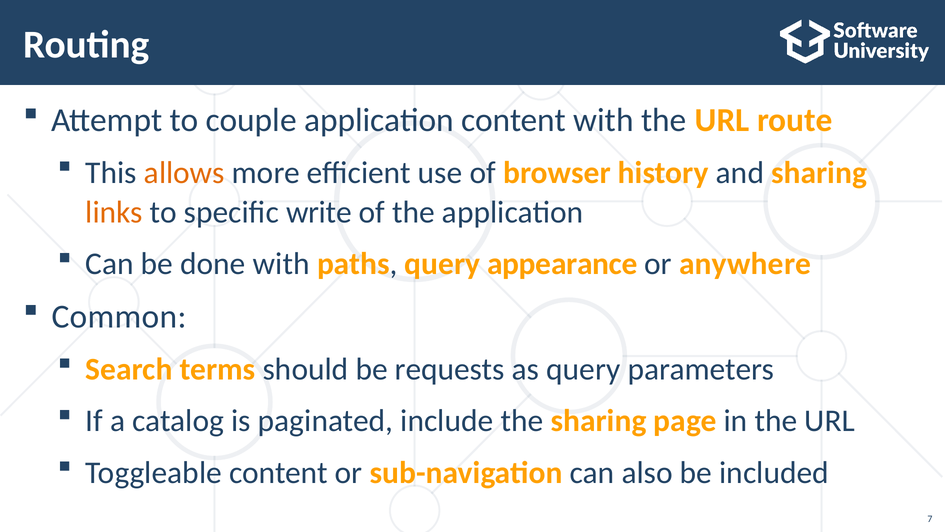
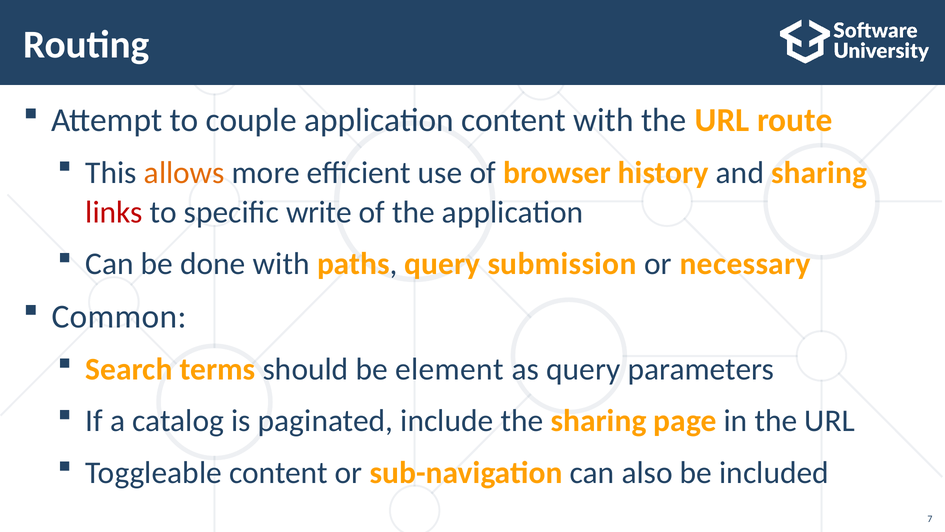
links colour: orange -> red (114, 212)
appearance: appearance -> submission (562, 264)
anywhere: anywhere -> necessary (745, 264)
requests: requests -> element (450, 369)
